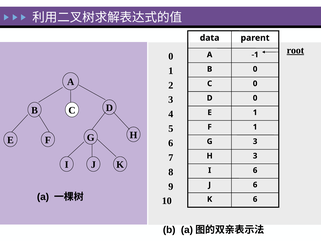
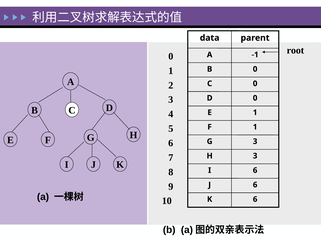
root underline: present -> none (295, 50)
